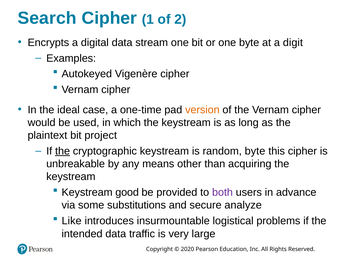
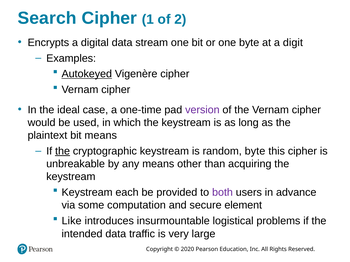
Autokeyed underline: none -> present (87, 74)
version colour: orange -> purple (202, 110)
bit project: project -> means (101, 136)
good: good -> each (127, 193)
substitutions: substitutions -> computation (137, 206)
analyze: analyze -> element (243, 206)
